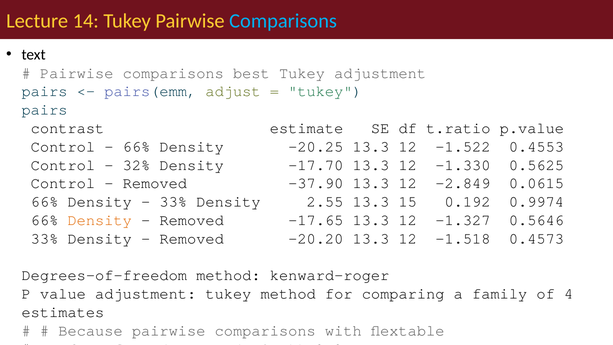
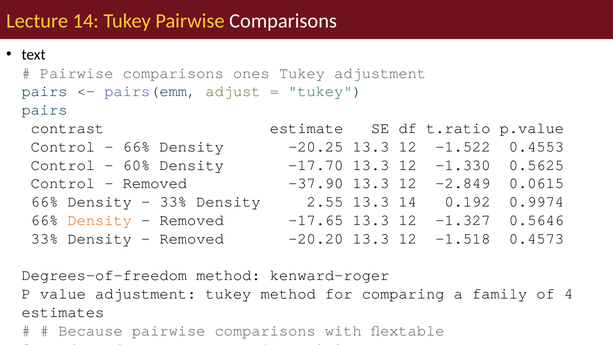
Comparisons colour: light blue -> white (283, 21)
best: best -> ones (251, 73)
32%: 32% -> 60% (136, 165)
13.3 15: 15 -> 14 (408, 202)
